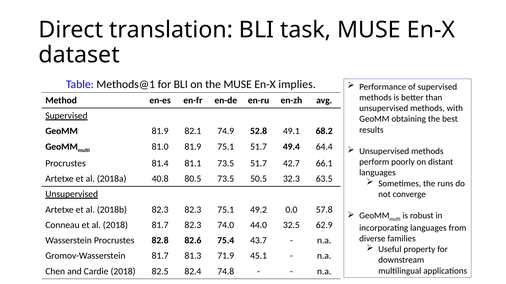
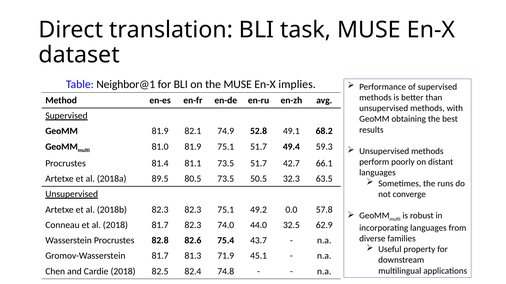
Methods@1: Methods@1 -> Neighbor@1 (126, 85)
64.4: 64.4 -> 59.3 (324, 147)
40.8: 40.8 -> 89.5 (160, 179)
